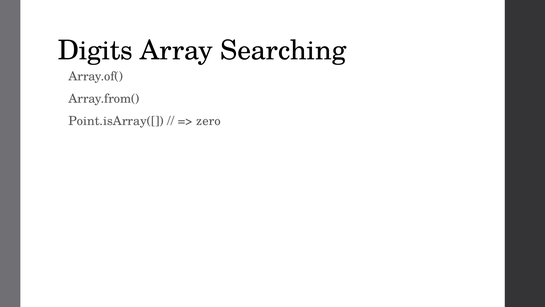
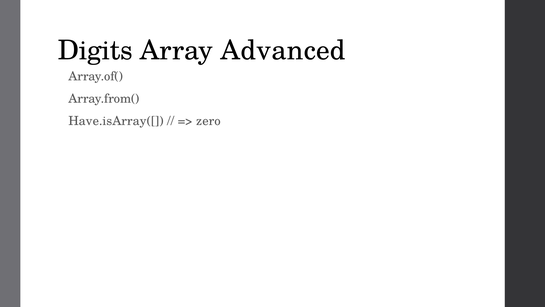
Searching: Searching -> Advanced (283, 50)
Point.isArray([: Point.isArray([ -> Have.isArray([ (116, 121)
